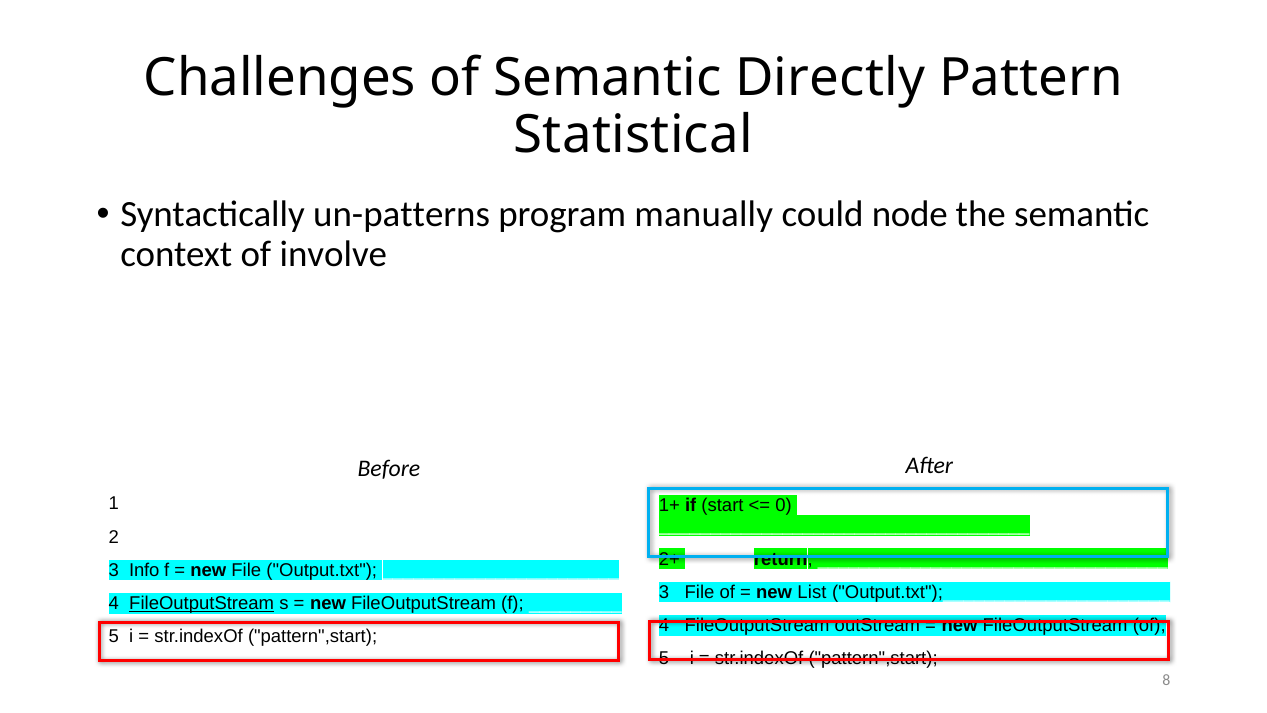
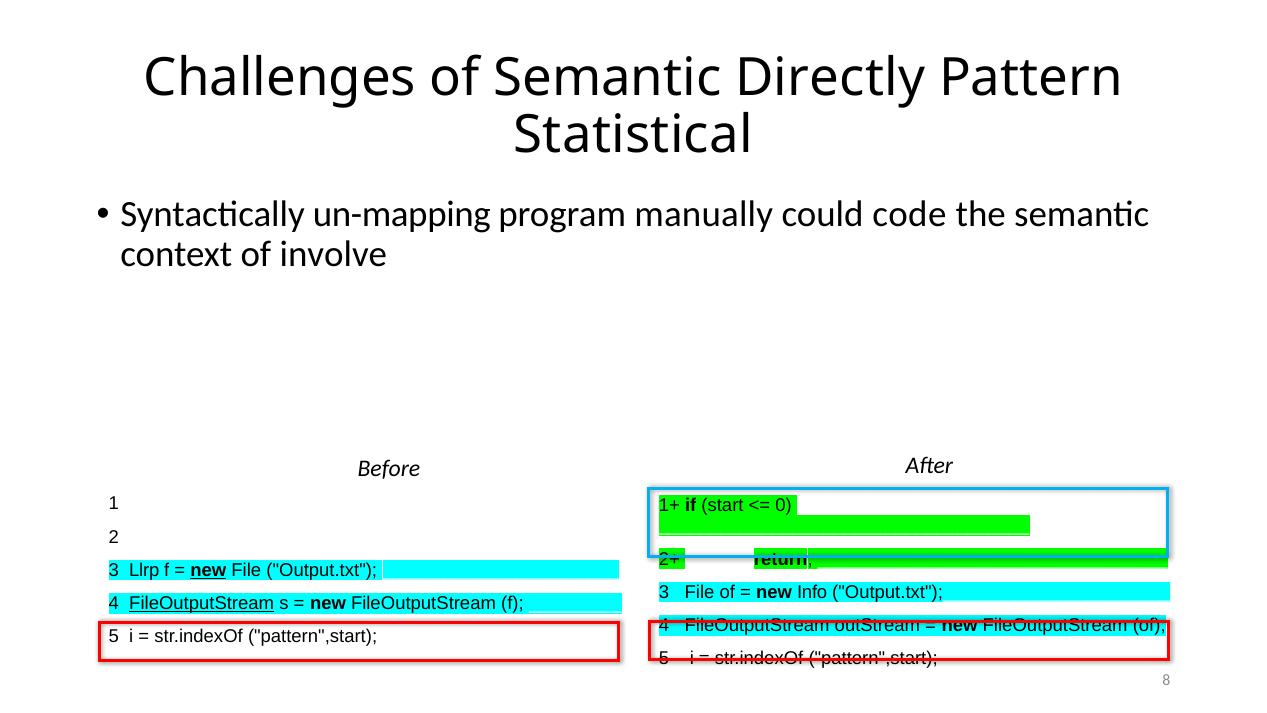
un-patterns: un-patterns -> un-mapping (402, 214)
node: node -> code (909, 214)
Info: Info -> Llrp (144, 570)
new underline: none -> present (208, 570)
List: List -> Info (812, 592)
